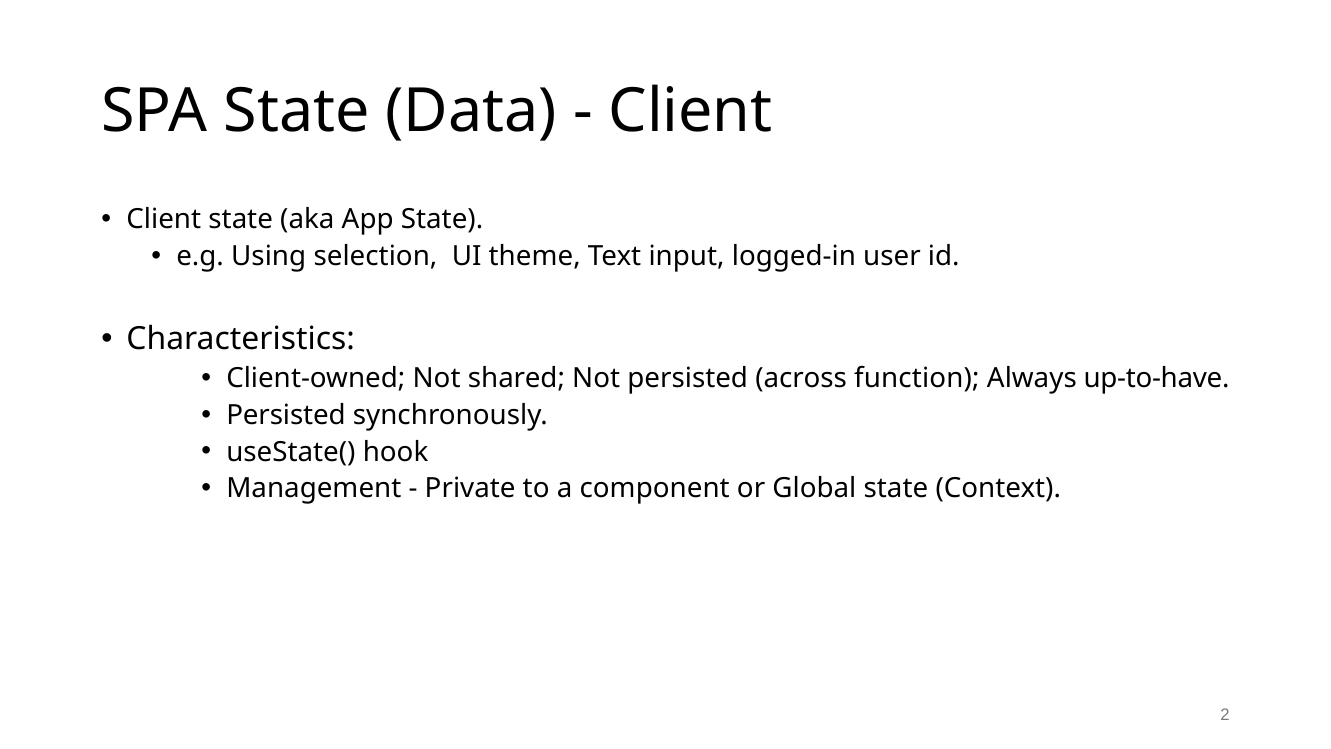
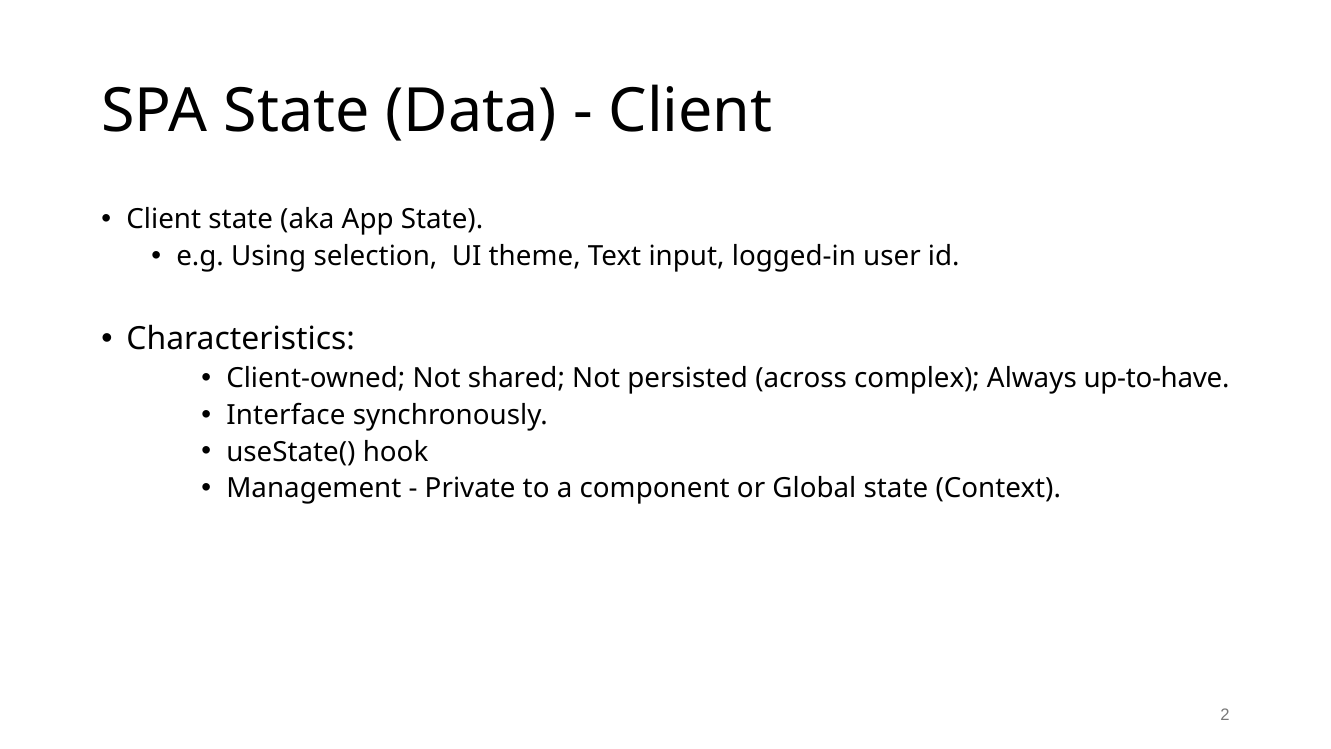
function: function -> complex (917, 378)
Persisted: Persisted -> Interface (286, 415)
